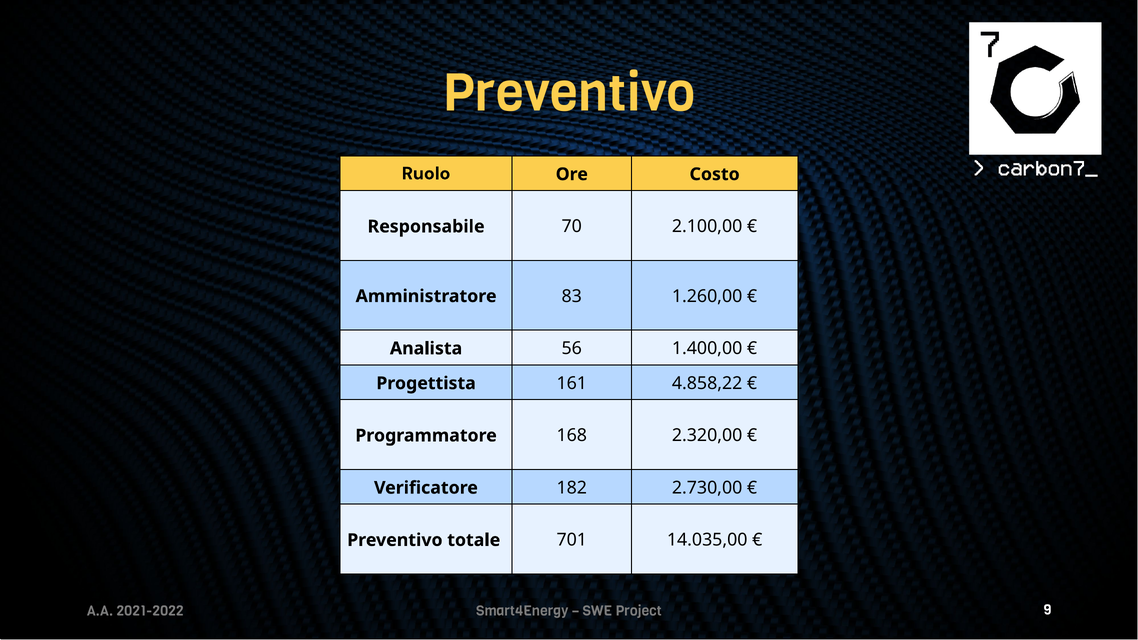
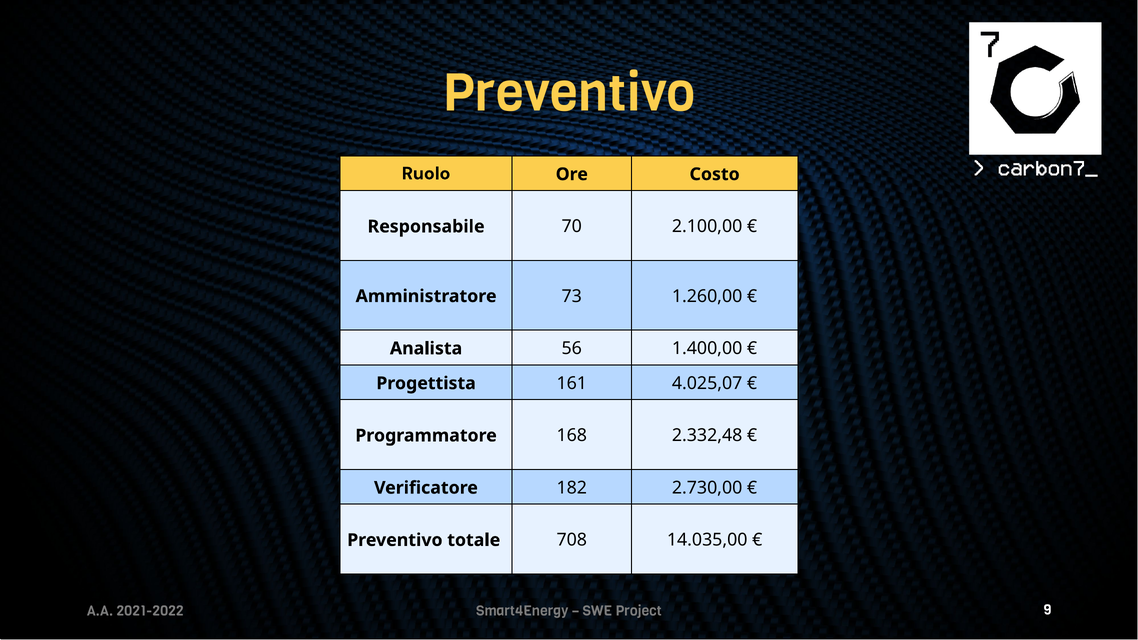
83: 83 -> 73 (572, 296)
4.858,22: 4.858,22 -> 4.025,07 (707, 383)
2.320,00: 2.320,00 -> 2.332,48 (707, 436)
701: 701 -> 708 (572, 540)
